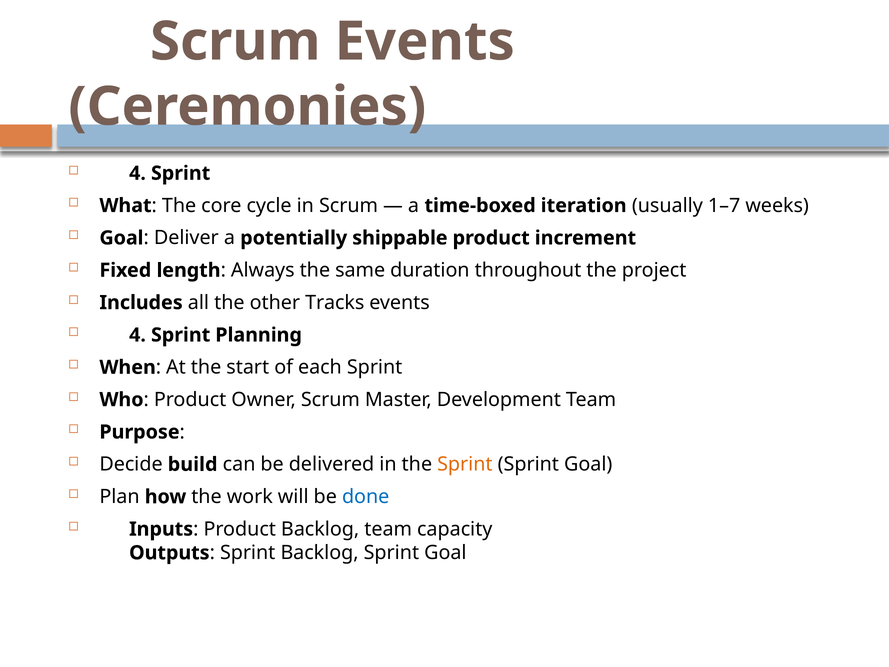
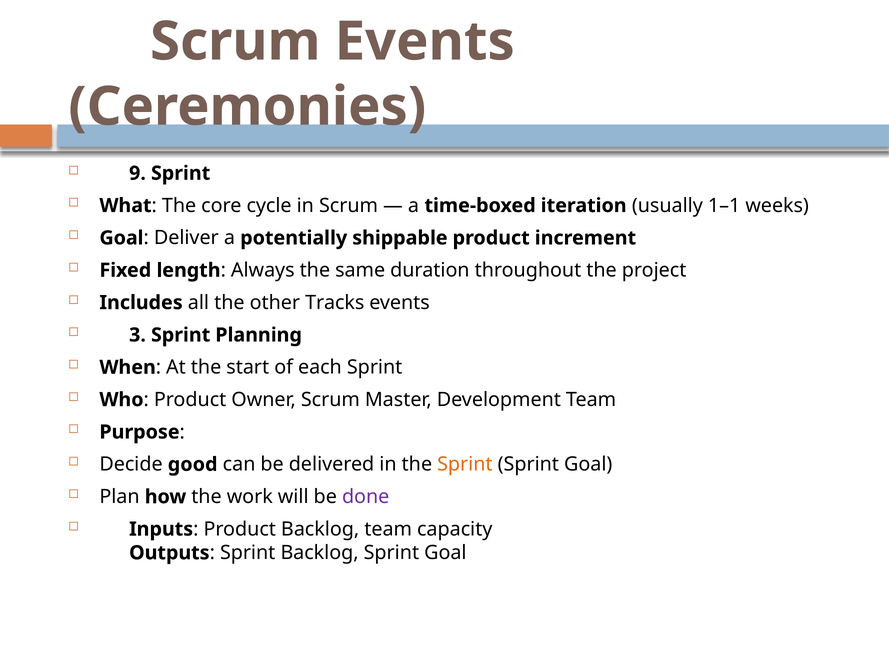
4: 4 -> 9 (137, 173)
1–7: 1–7 -> 1–1 (724, 206)
4: 4 -> 3 (137, 335)
build: build -> good (193, 464)
done colour: blue -> purple (366, 497)
